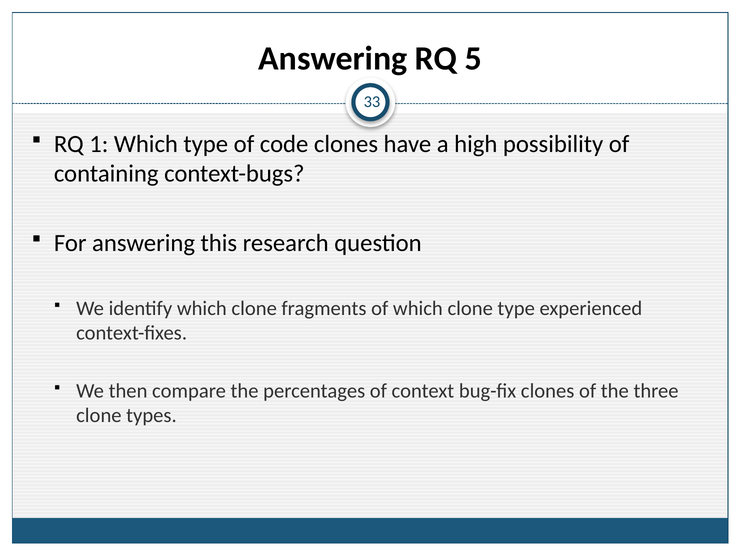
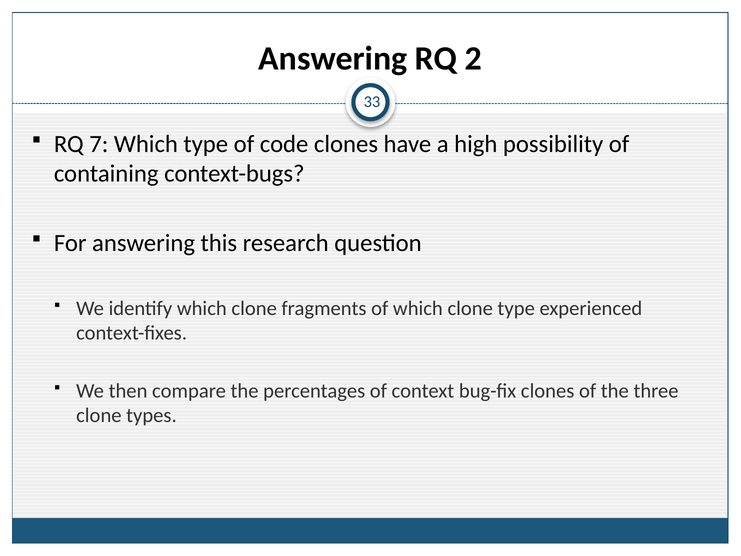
5: 5 -> 2 (473, 58)
1: 1 -> 7 (99, 144)
